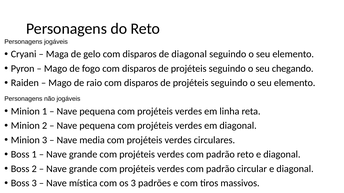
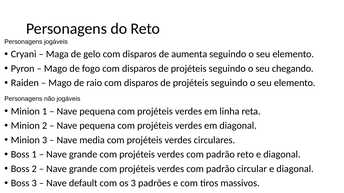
de diagonal: diagonal -> aumenta (189, 54)
mística: mística -> default (83, 184)
